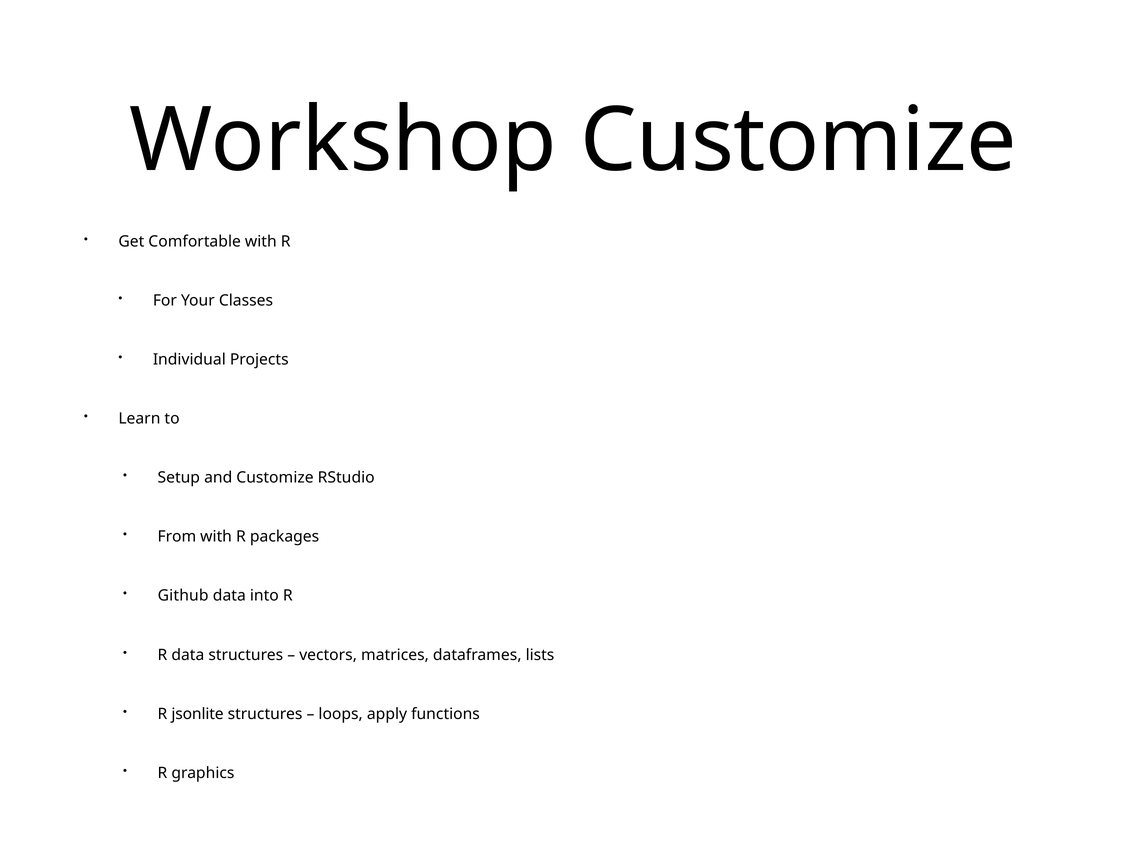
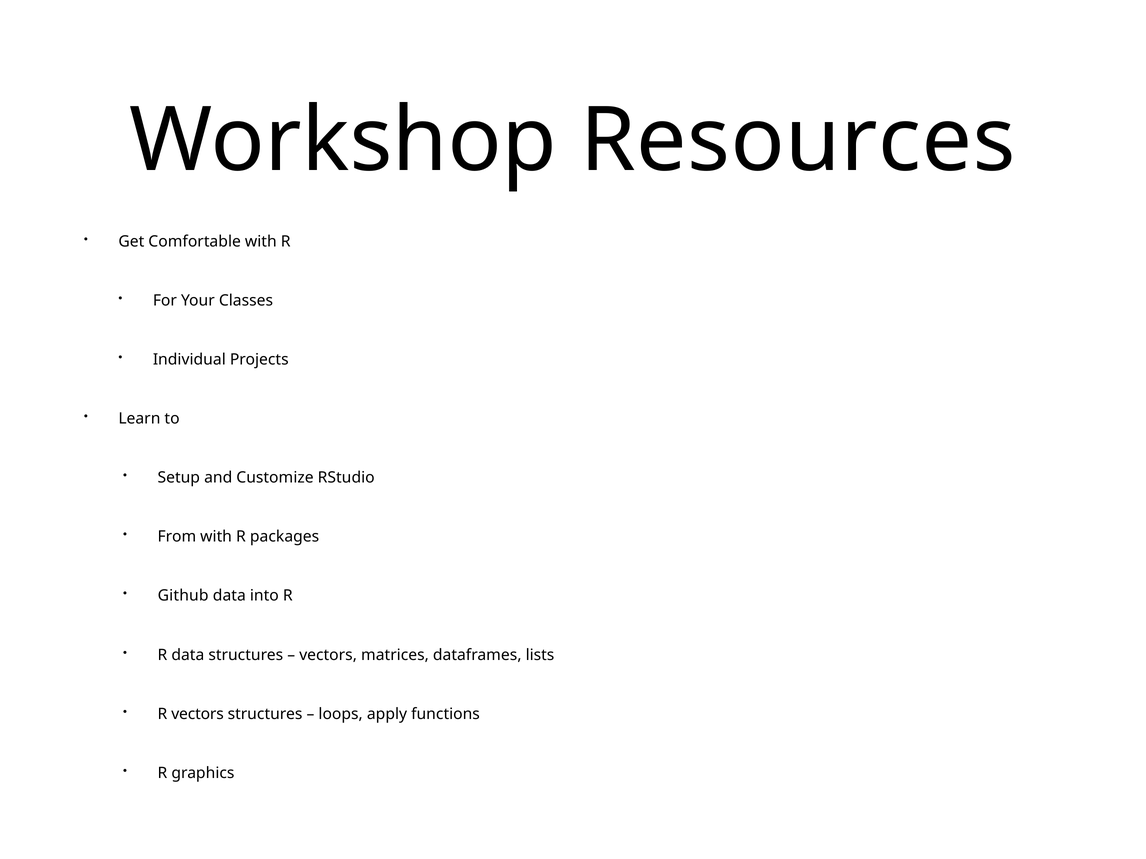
Workshop Customize: Customize -> Resources (798, 141)
R jsonlite: jsonlite -> vectors (198, 714)
